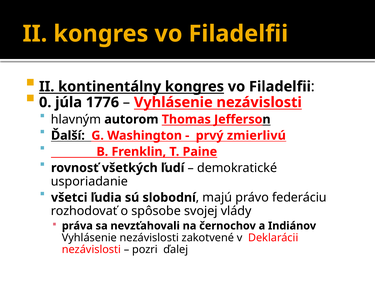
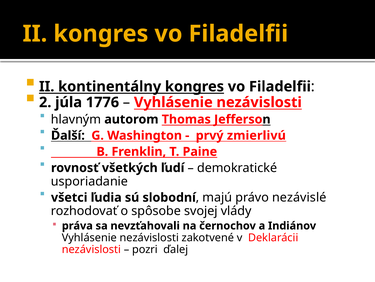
0: 0 -> 2 (45, 102)
federáciu: federáciu -> nezávislé (299, 197)
